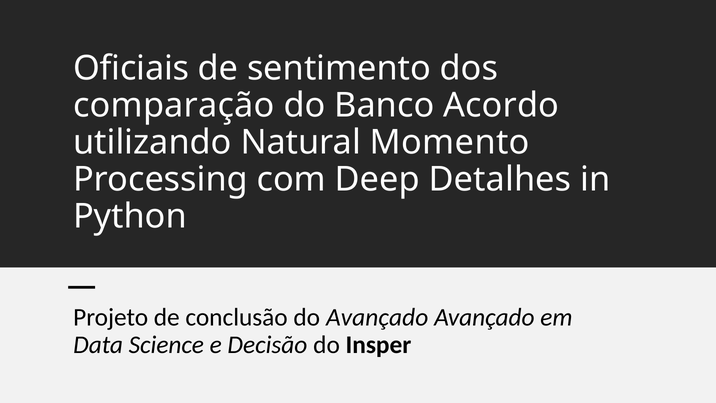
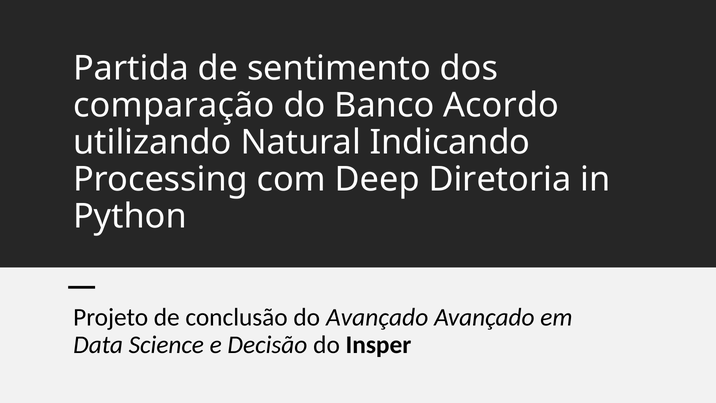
Oficiais: Oficiais -> Partida (131, 68)
Momento: Momento -> Indicando (450, 142)
Detalhes: Detalhes -> Diretoria (500, 179)
